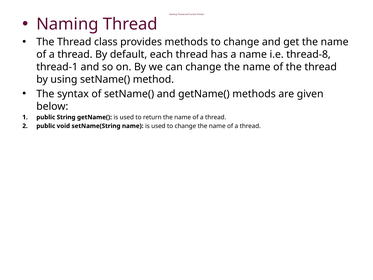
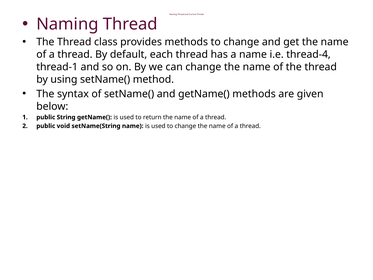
thread-8: thread-8 -> thread-4 (309, 54)
